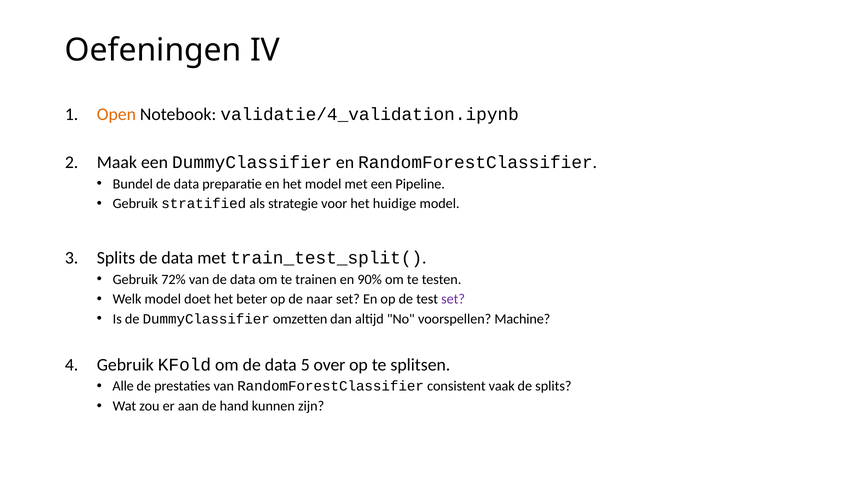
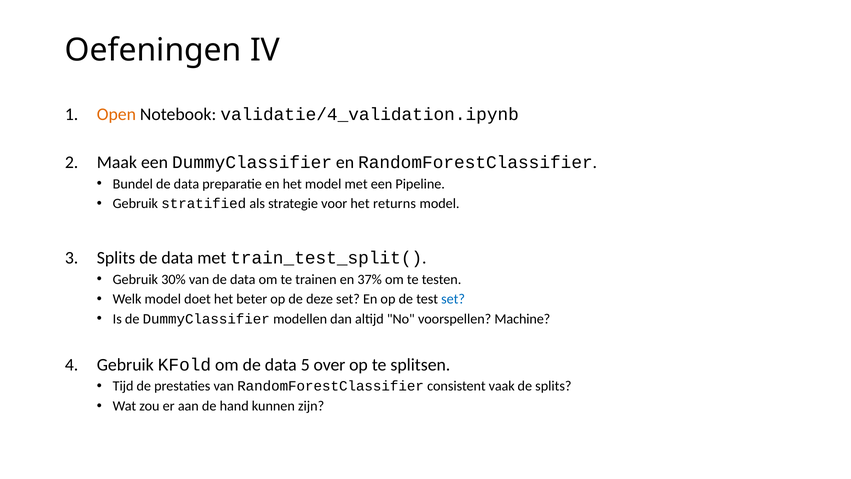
huidige: huidige -> returns (394, 203)
72%: 72% -> 30% (174, 279)
90%: 90% -> 37% (370, 279)
naar: naar -> deze (320, 299)
set colour: purple -> blue (453, 299)
omzetten: omzetten -> modellen (300, 319)
Alle: Alle -> Tijd (123, 386)
